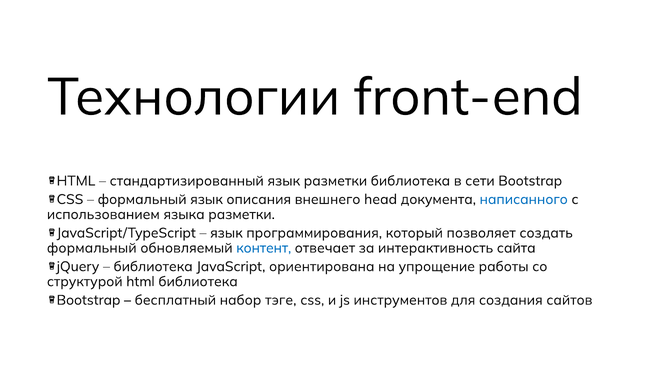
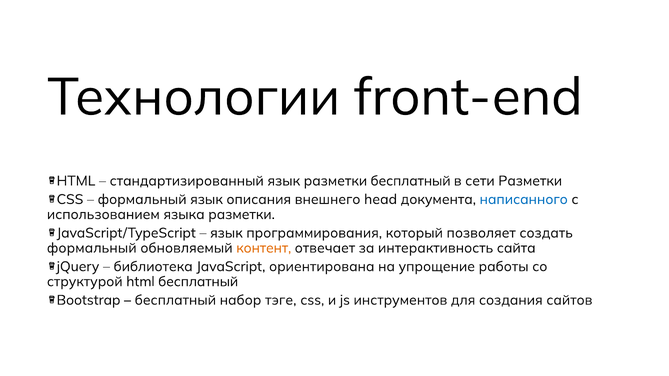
разметки библиотека: библиотека -> бесплатный (411, 181)
сети Bootstrap: Bootstrap -> Разметки (530, 181)
контент colour: blue -> orange (264, 248)
html библиотека: библиотека -> бесплатный (198, 282)
